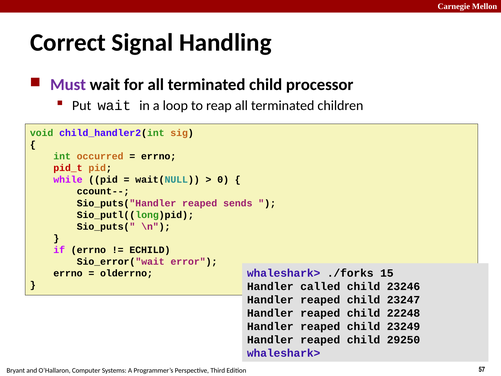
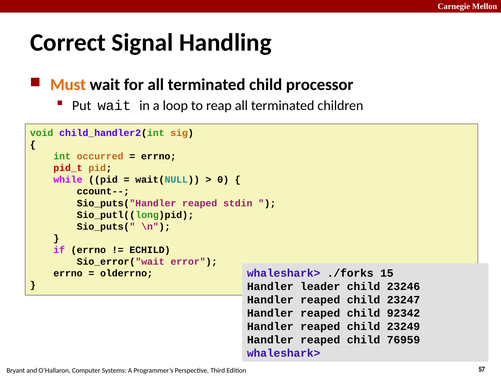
Must colour: purple -> orange (68, 85)
sends: sends -> stdin (238, 203)
called: called -> leader (320, 286)
22248: 22248 -> 92342 (404, 313)
29250: 29250 -> 76959 (404, 340)
